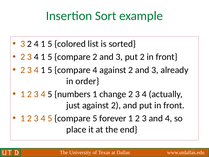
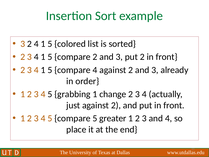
numbers: numbers -> grabbing (72, 94)
forever: forever -> greater (113, 118)
